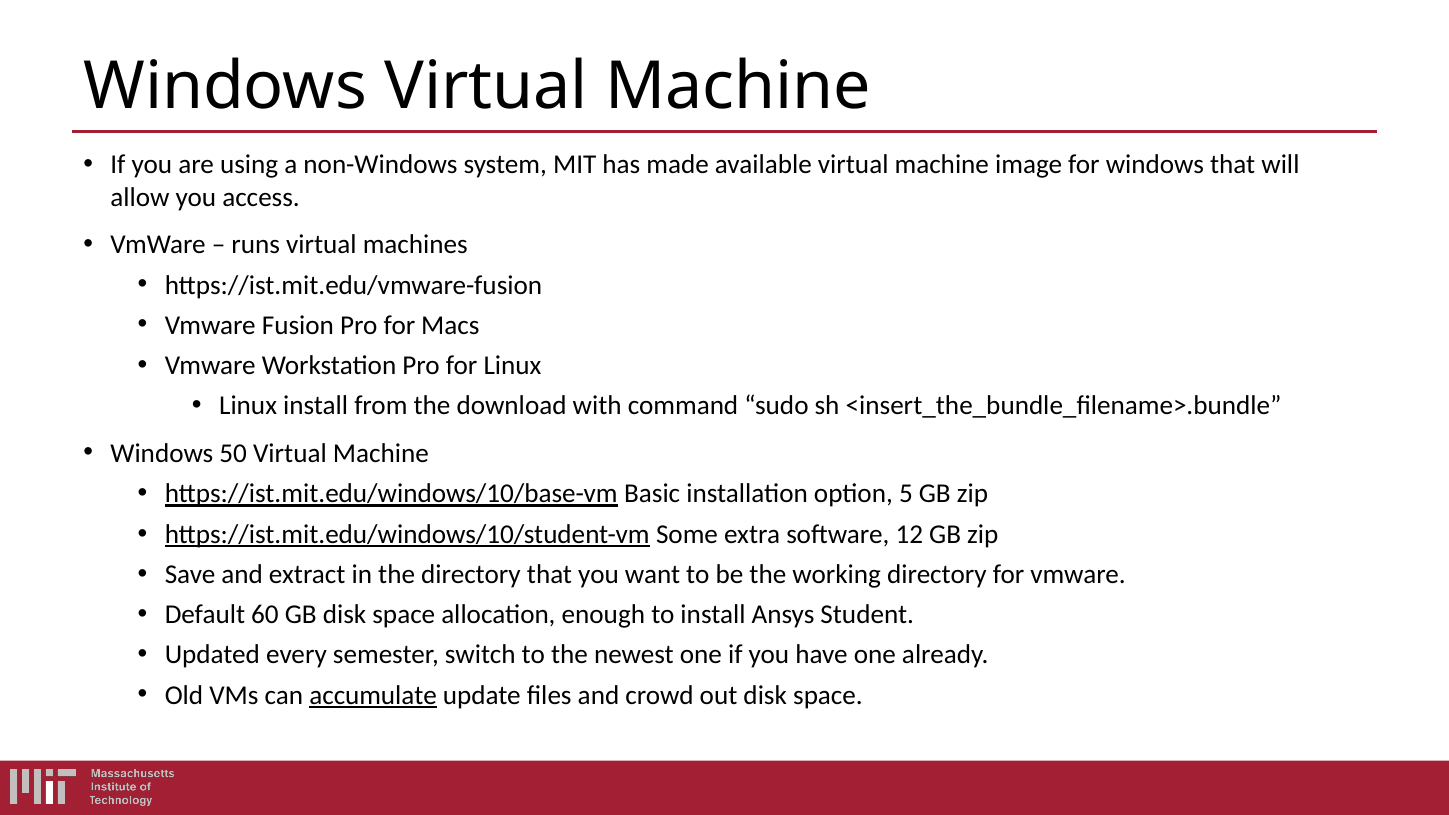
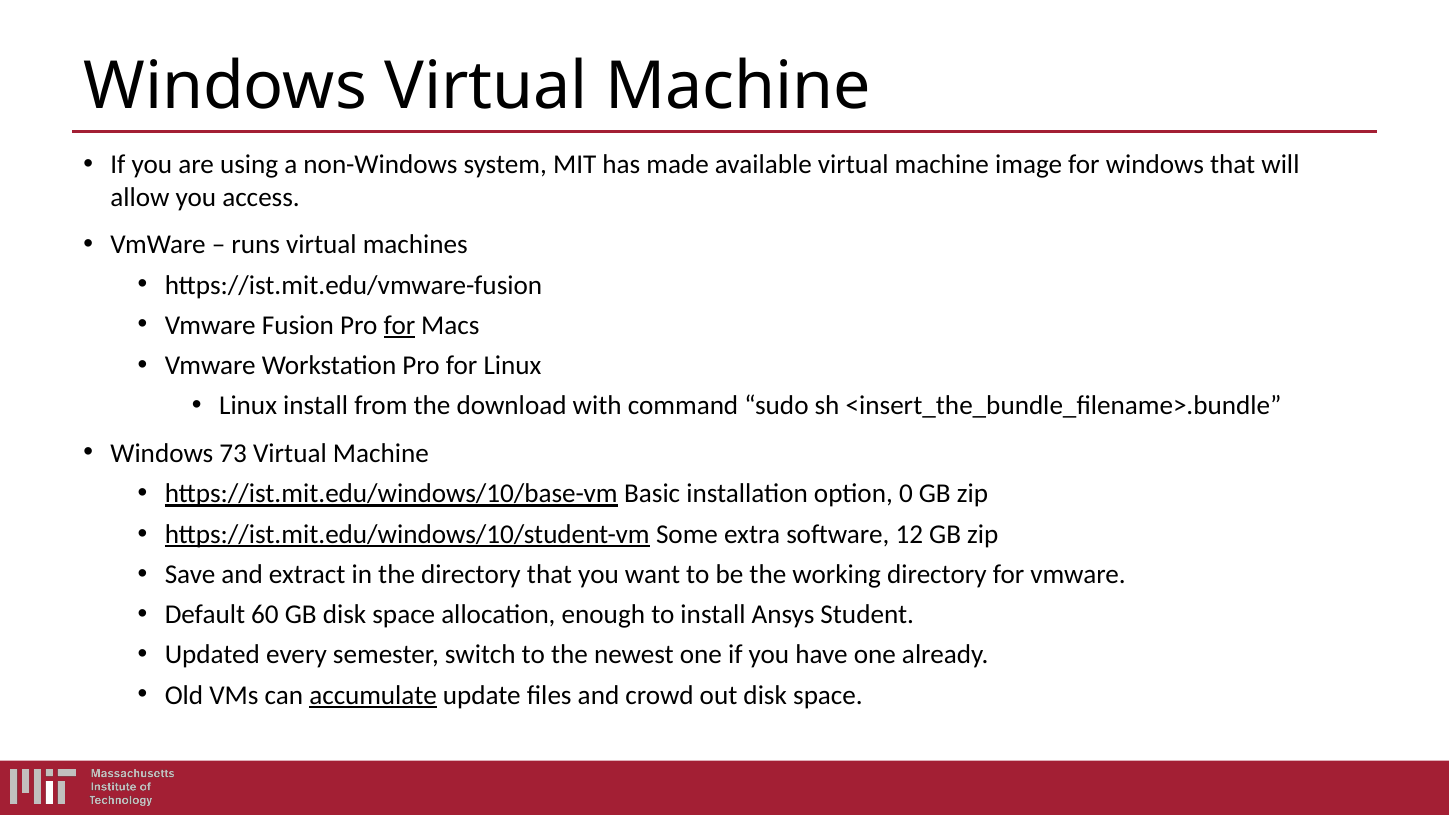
for underline: none -> present (399, 325)
50: 50 -> 73 (233, 453)
5: 5 -> 0 (906, 493)
